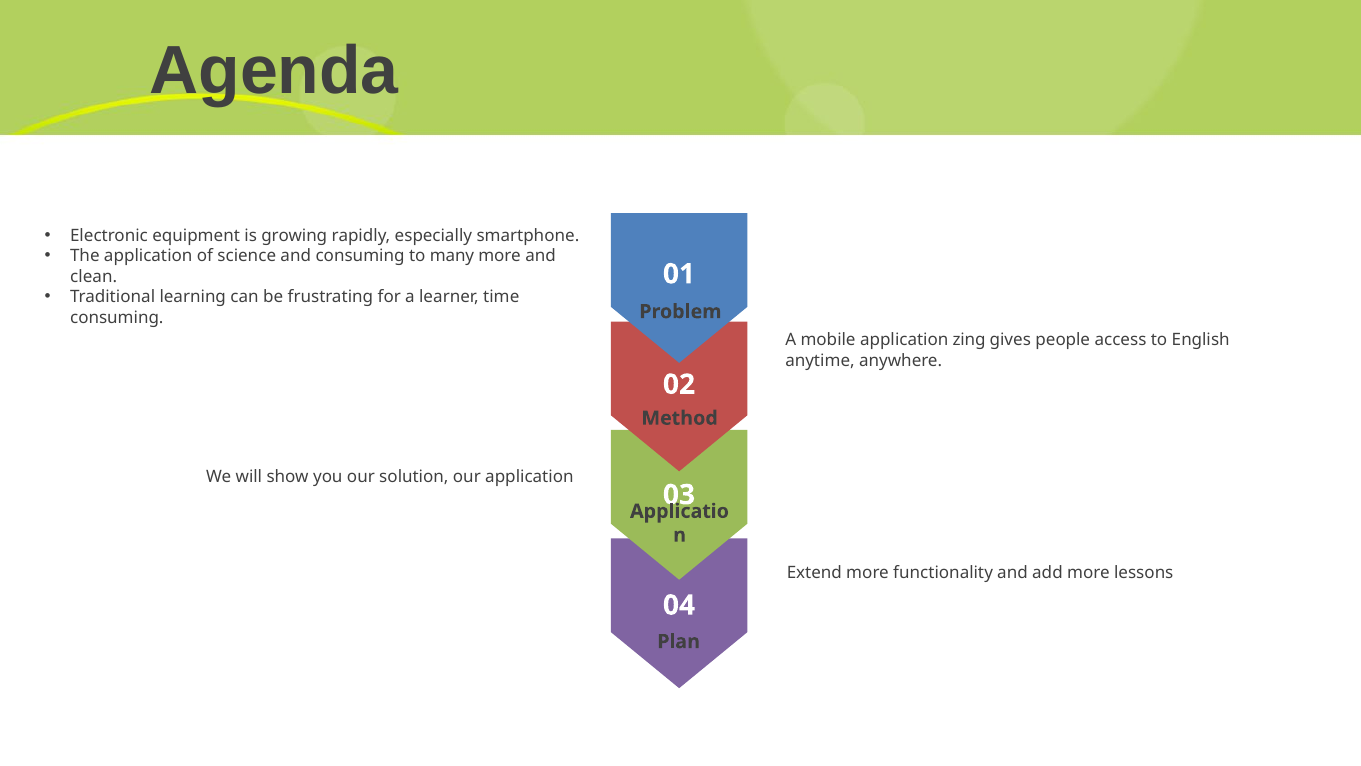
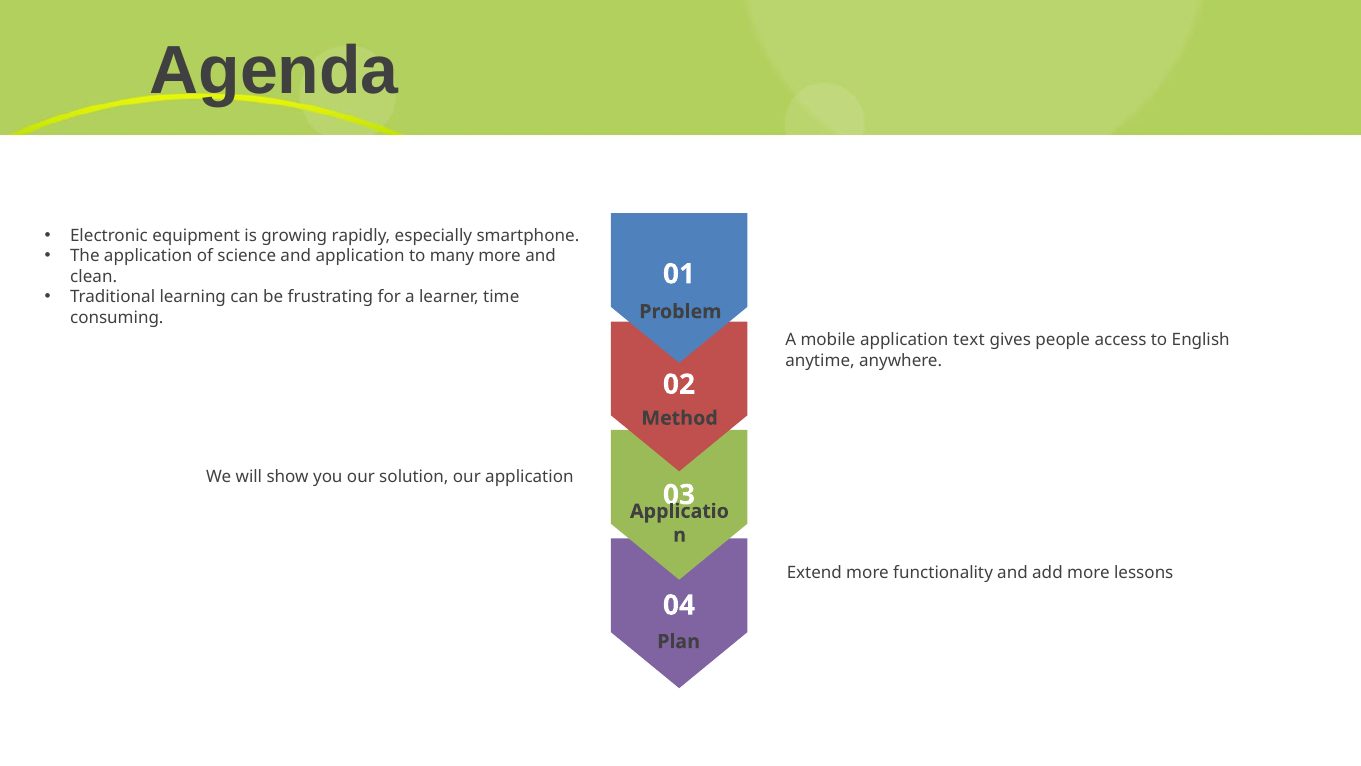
and consuming: consuming -> application (360, 256)
zing: zing -> text (969, 340)
